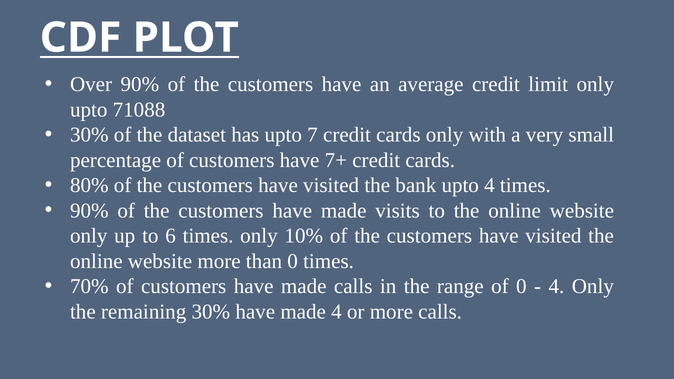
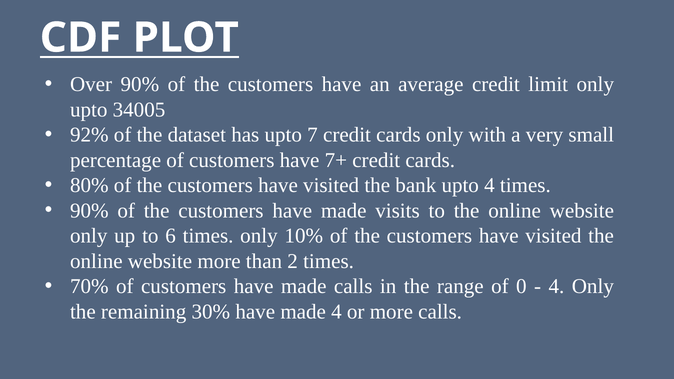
71088: 71088 -> 34005 (139, 110)
30%: 30% -> 92% (89, 135)
than 0: 0 -> 2 (293, 261)
